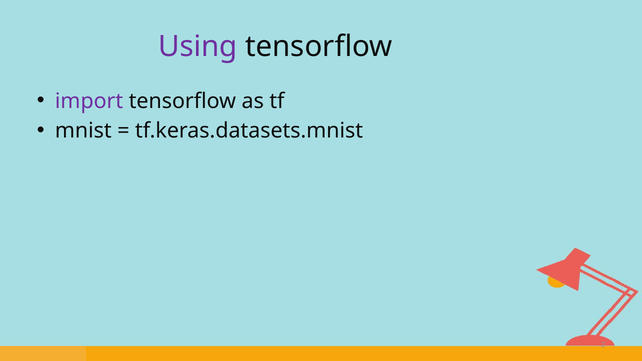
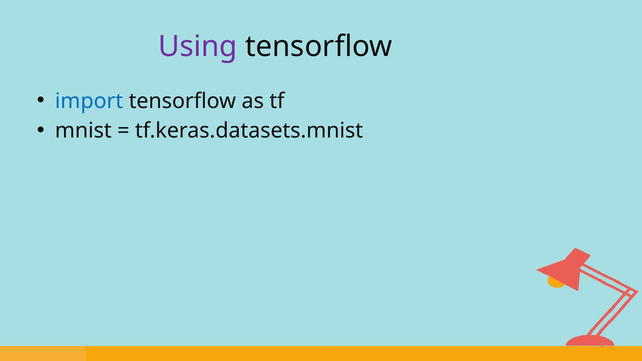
import colour: purple -> blue (89, 101)
